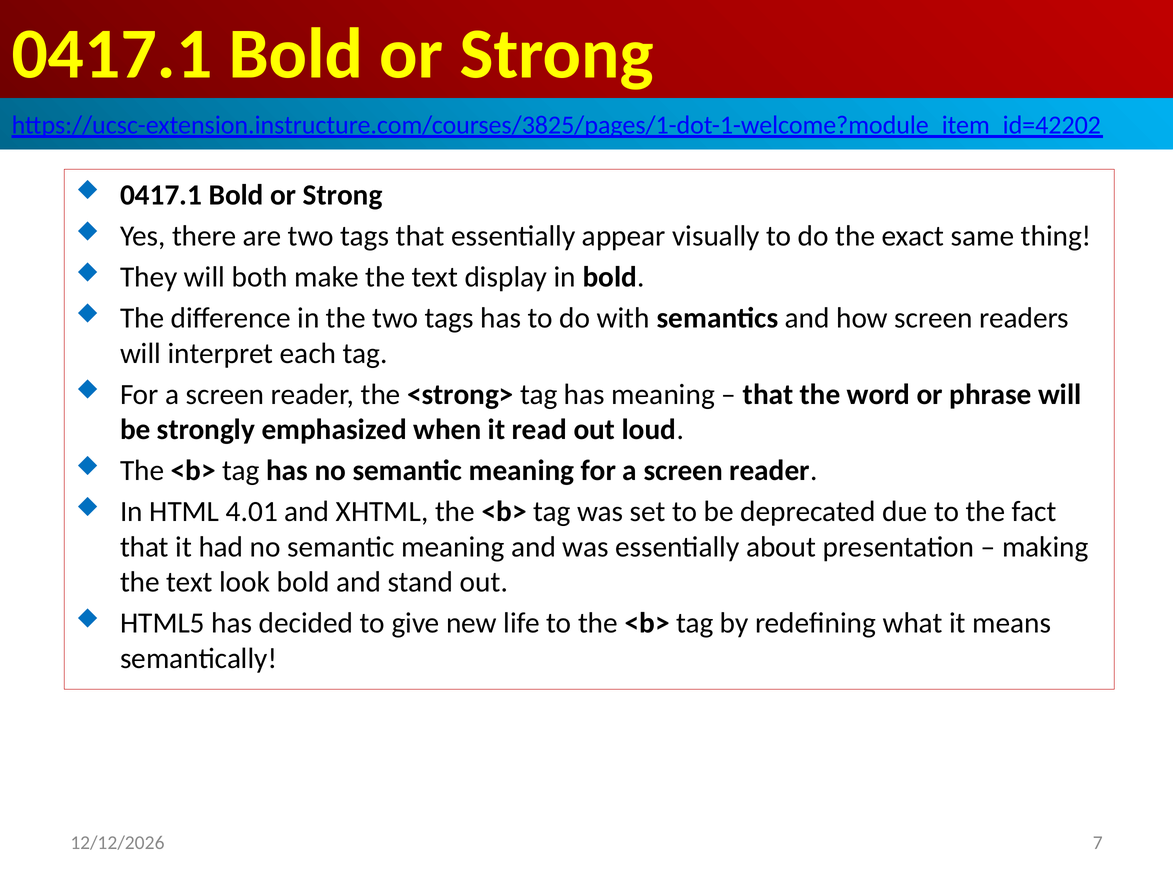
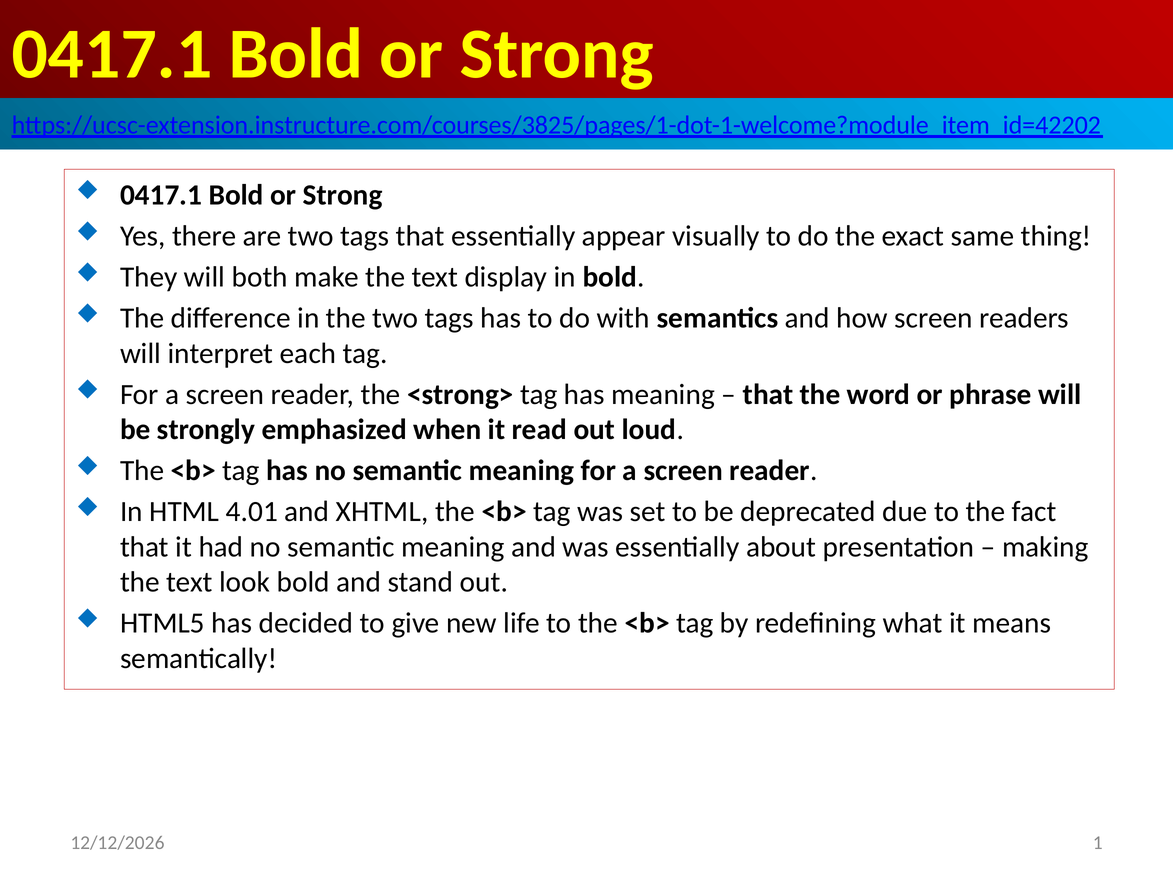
7: 7 -> 1 (1098, 843)
